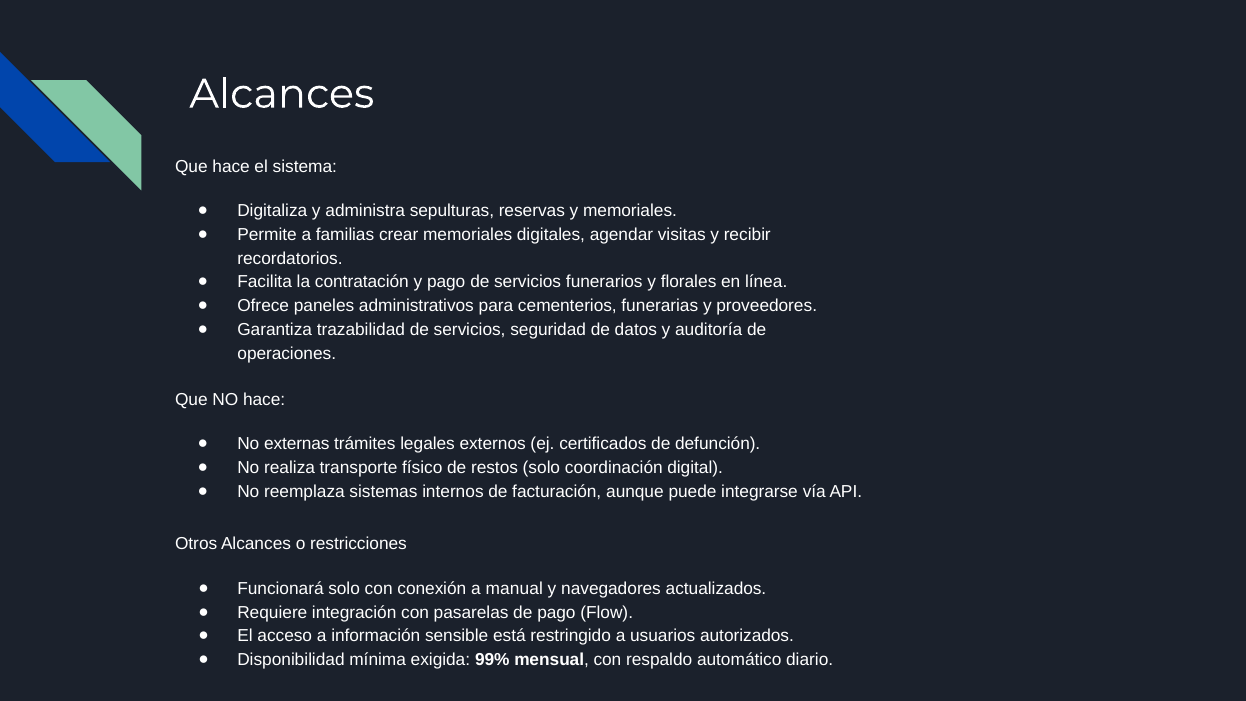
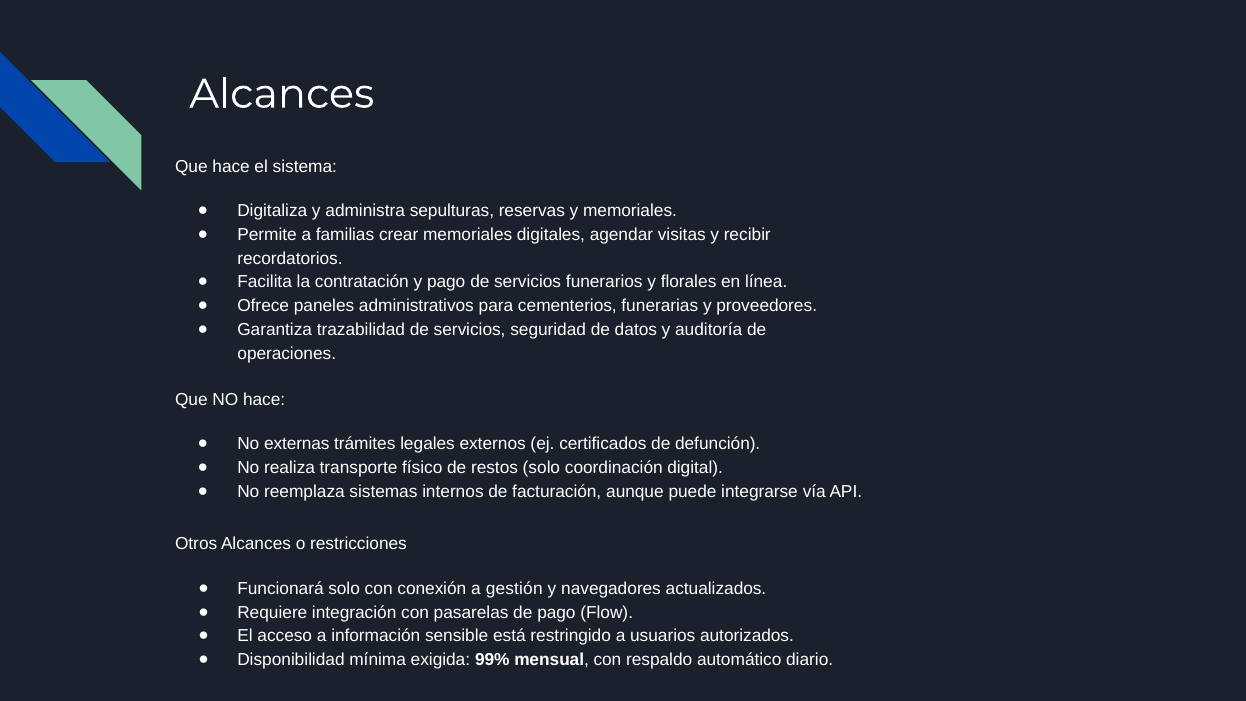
manual: manual -> gestión (514, 589)
